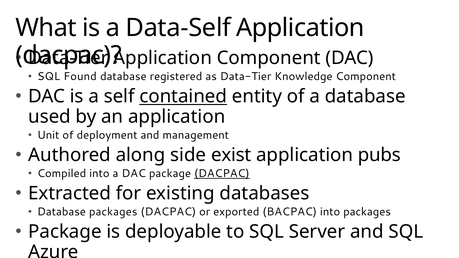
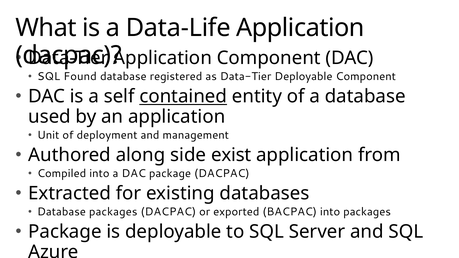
Data-Self: Data-Self -> Data-Life (178, 28)
Data-Tier Knowledge: Knowledge -> Deployable (303, 77)
pubs: pubs -> from (379, 155)
DACPAC underline: present -> none (222, 174)
